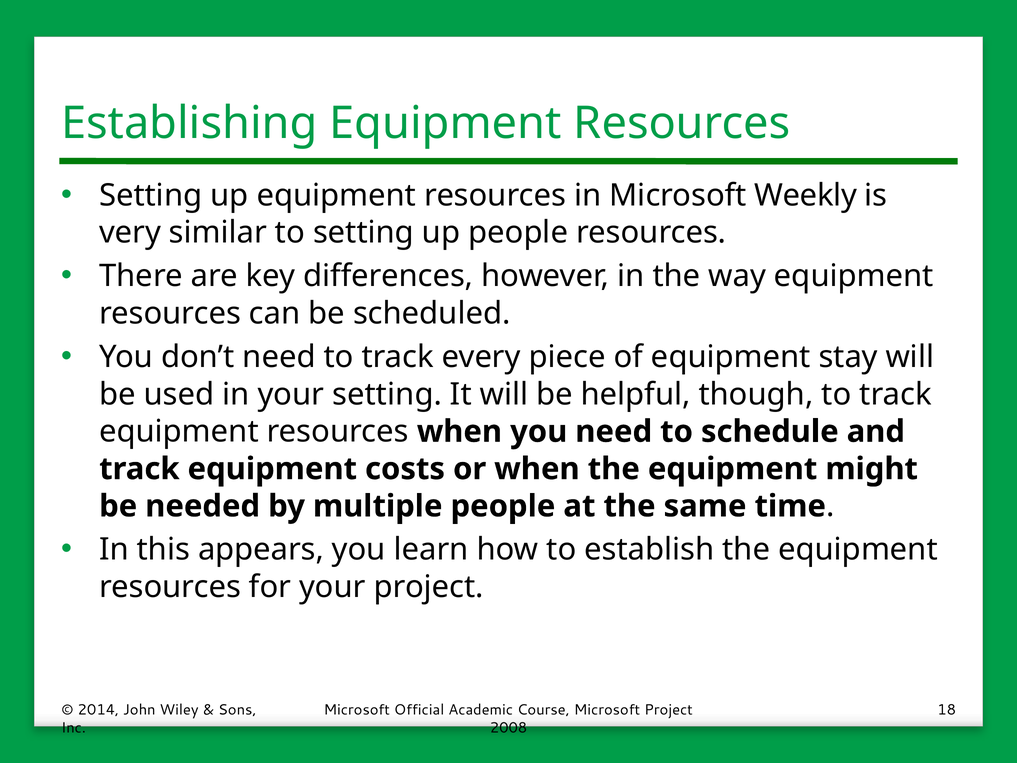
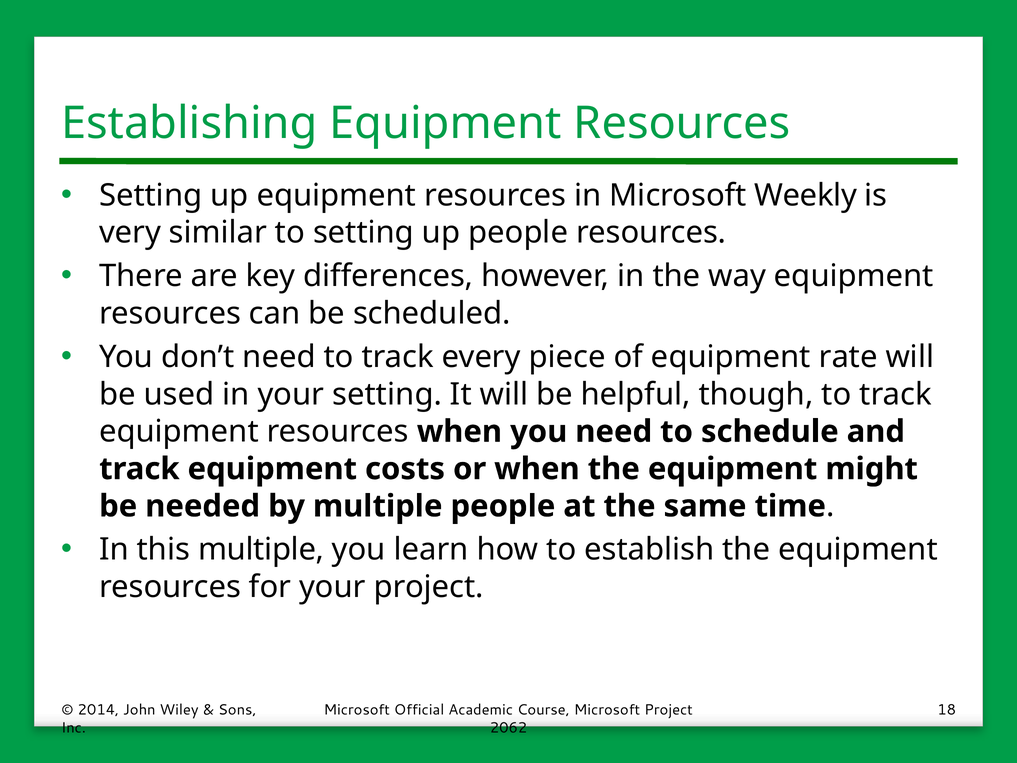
stay: stay -> rate (848, 357)
this appears: appears -> multiple (261, 549)
2008: 2008 -> 2062 (509, 727)
